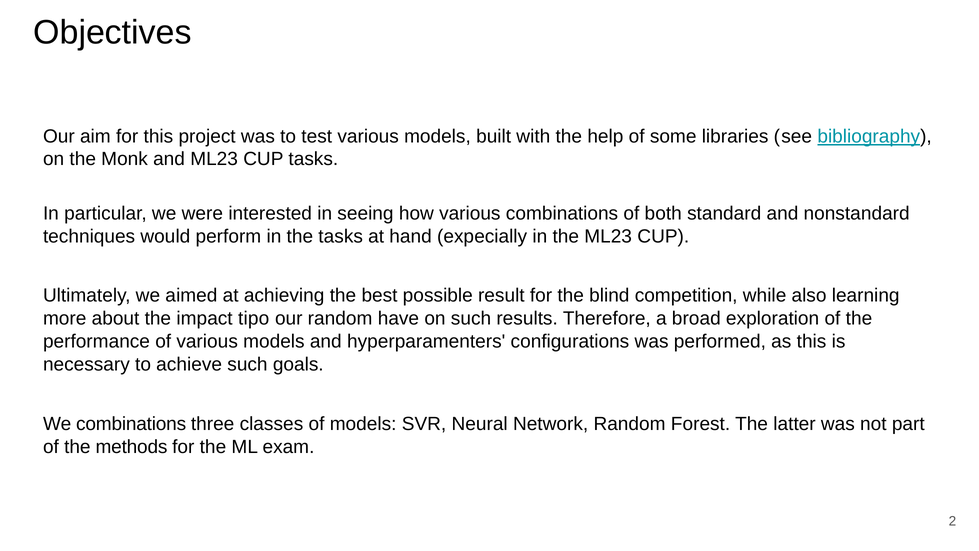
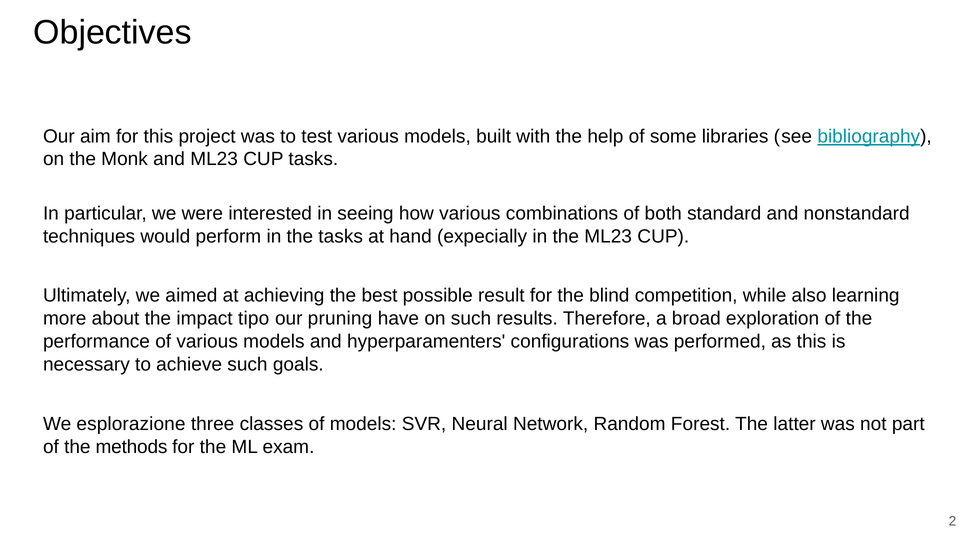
our random: random -> pruning (340, 318)
We combinations: combinations -> esplorazione (131, 424)
